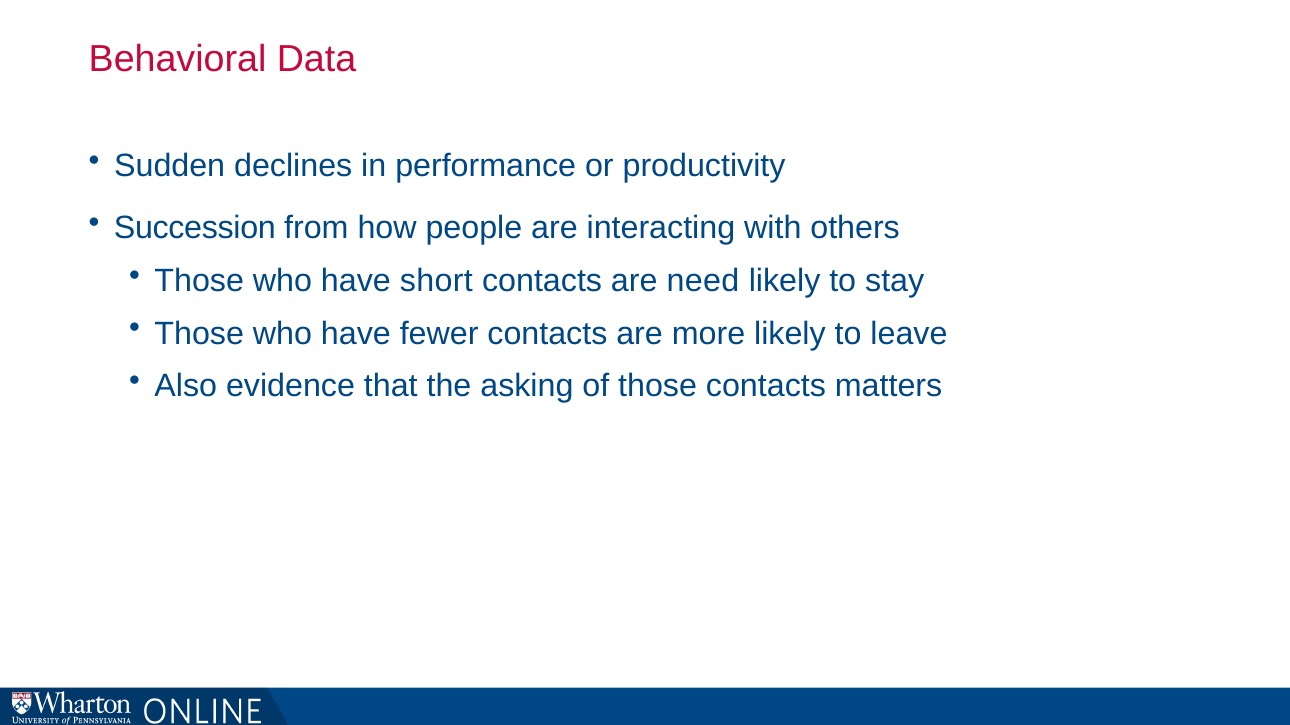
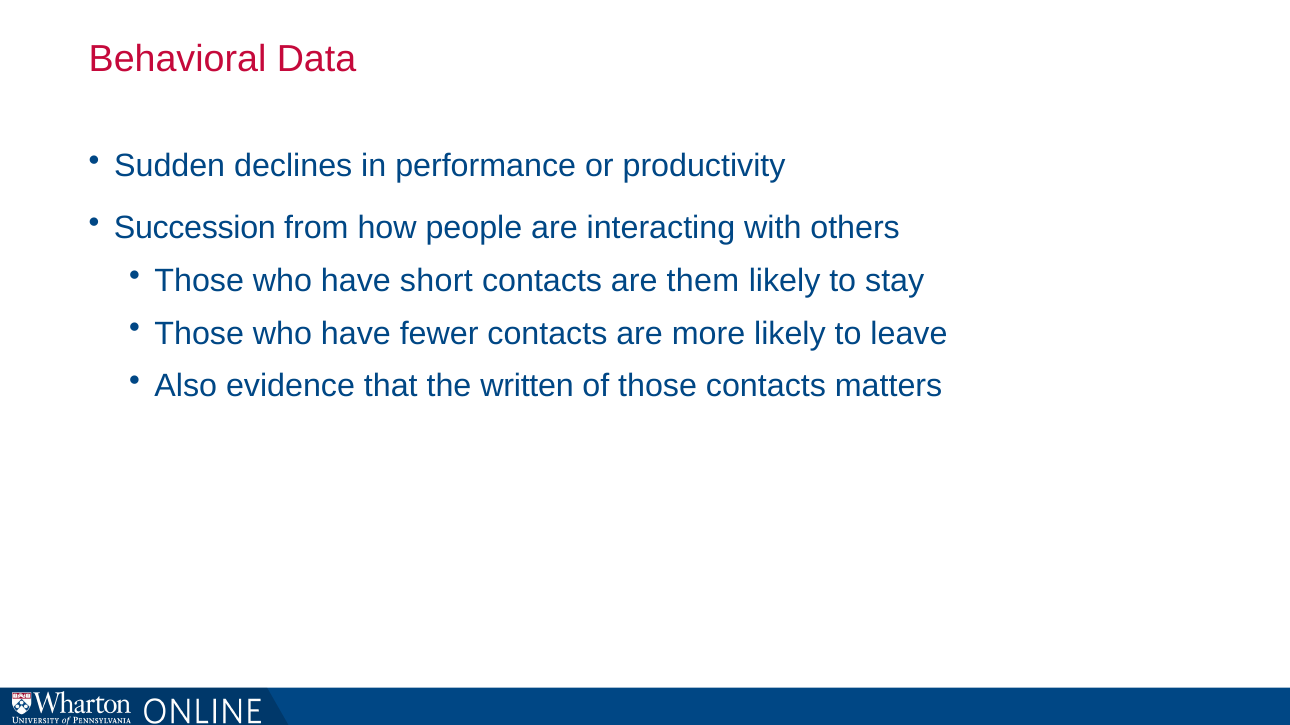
need: need -> them (703, 281)
asking: asking -> written (527, 386)
